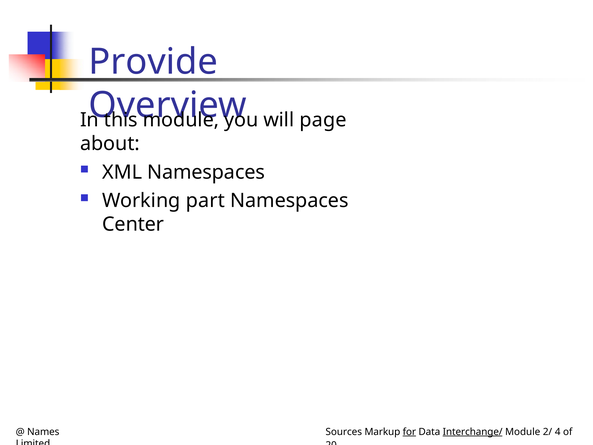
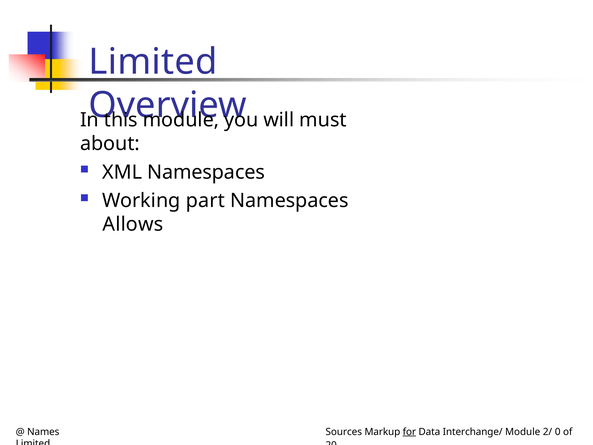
Provide: Provide -> Limited (153, 62)
page: page -> must (323, 120)
Center: Center -> Allows (133, 224)
Interchange/ underline: present -> none (473, 432)
4: 4 -> 0 (558, 432)
